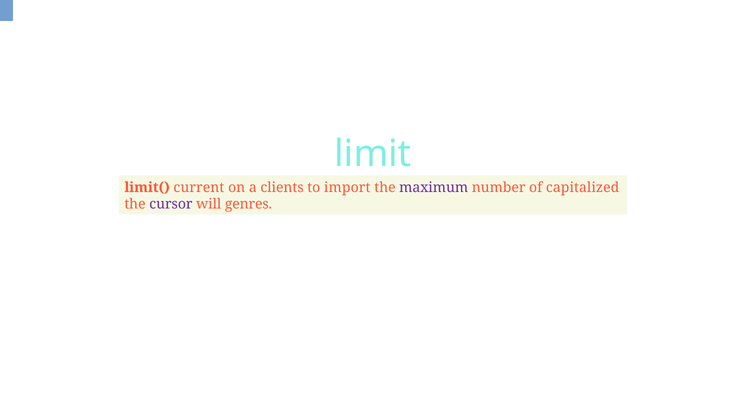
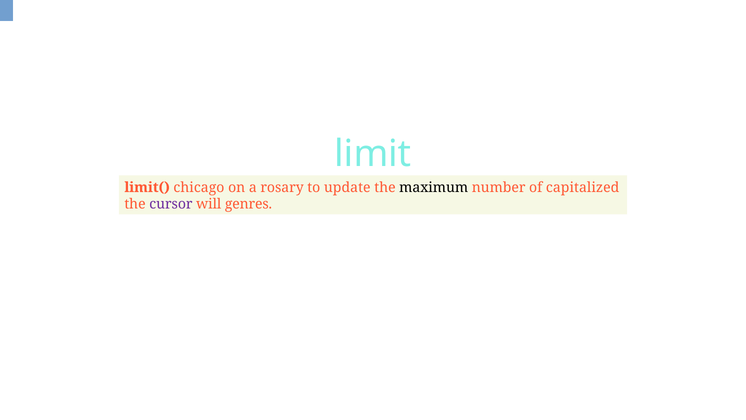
current: current -> chicago (199, 187)
clients: clients -> rosary (282, 187)
import: import -> update (347, 187)
maximum colour: purple -> black (434, 187)
